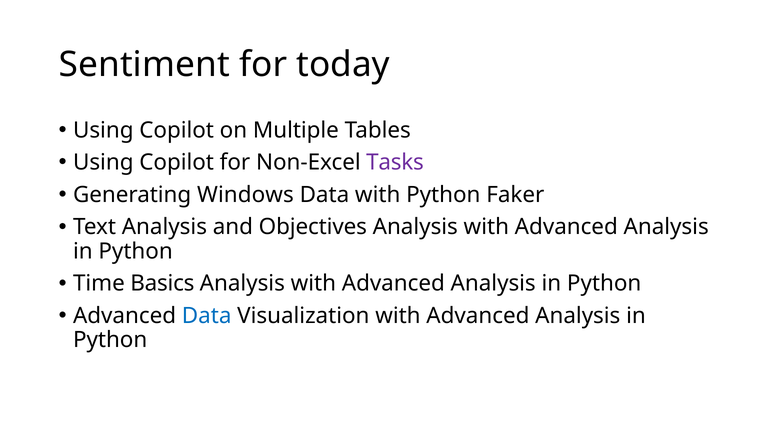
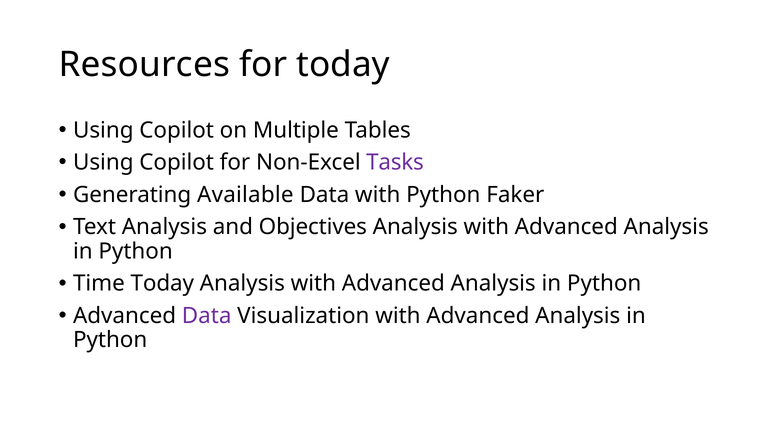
Sentiment: Sentiment -> Resources (144, 65)
Windows: Windows -> Available (245, 195)
Time Basics: Basics -> Today (162, 283)
Data colour: blue -> purple (207, 315)
